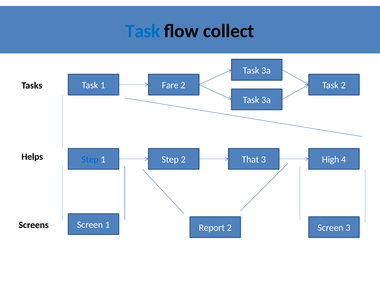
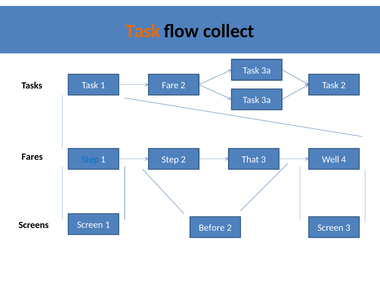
Task colour: blue -> orange (143, 31)
Helps: Helps -> Fares (32, 157)
High: High -> Well (331, 159)
Report: Report -> Before (212, 228)
